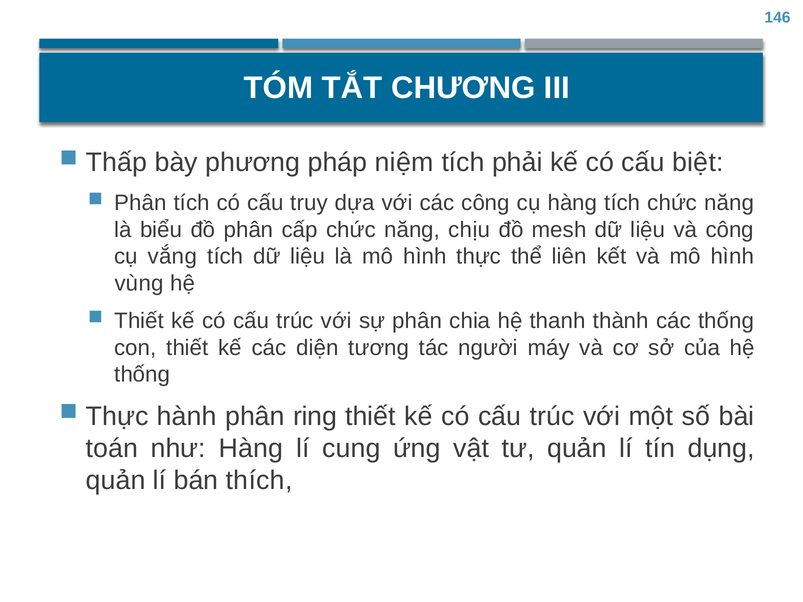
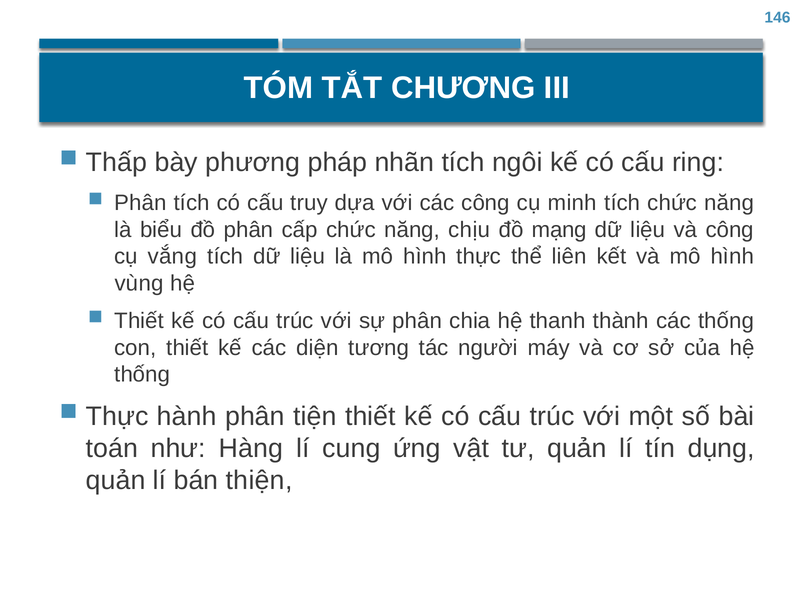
niệm: niệm -> nhãn (404, 163)
phải: phải -> ngôi (517, 163)
biệt: biệt -> ring (698, 163)
cụ hàng: hàng -> minh (572, 203)
mesh: mesh -> mạng (559, 230)
ring: ring -> tiện (315, 417)
thích: thích -> thiện (259, 481)
